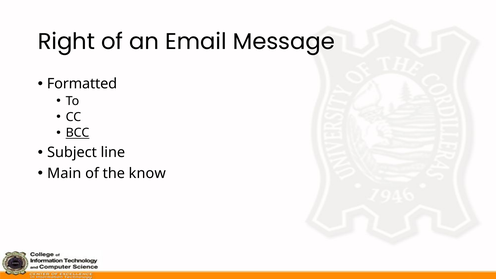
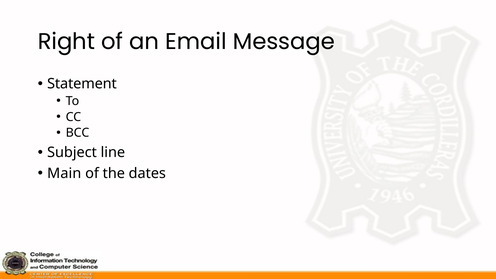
Formatted: Formatted -> Statement (82, 84)
BCC underline: present -> none (77, 133)
know: know -> dates (147, 173)
